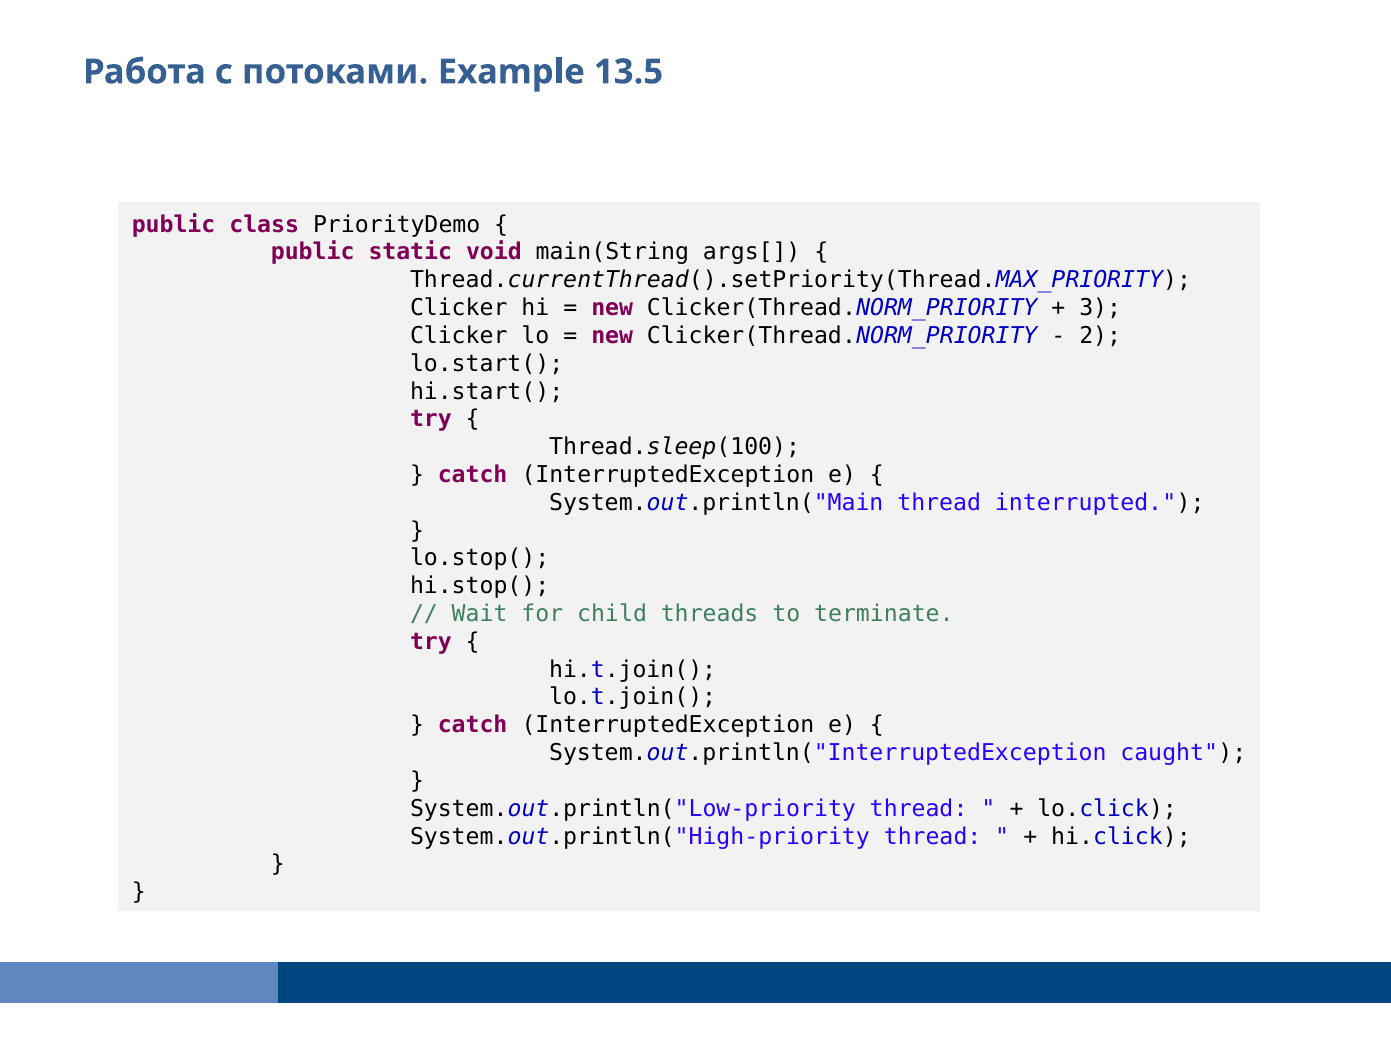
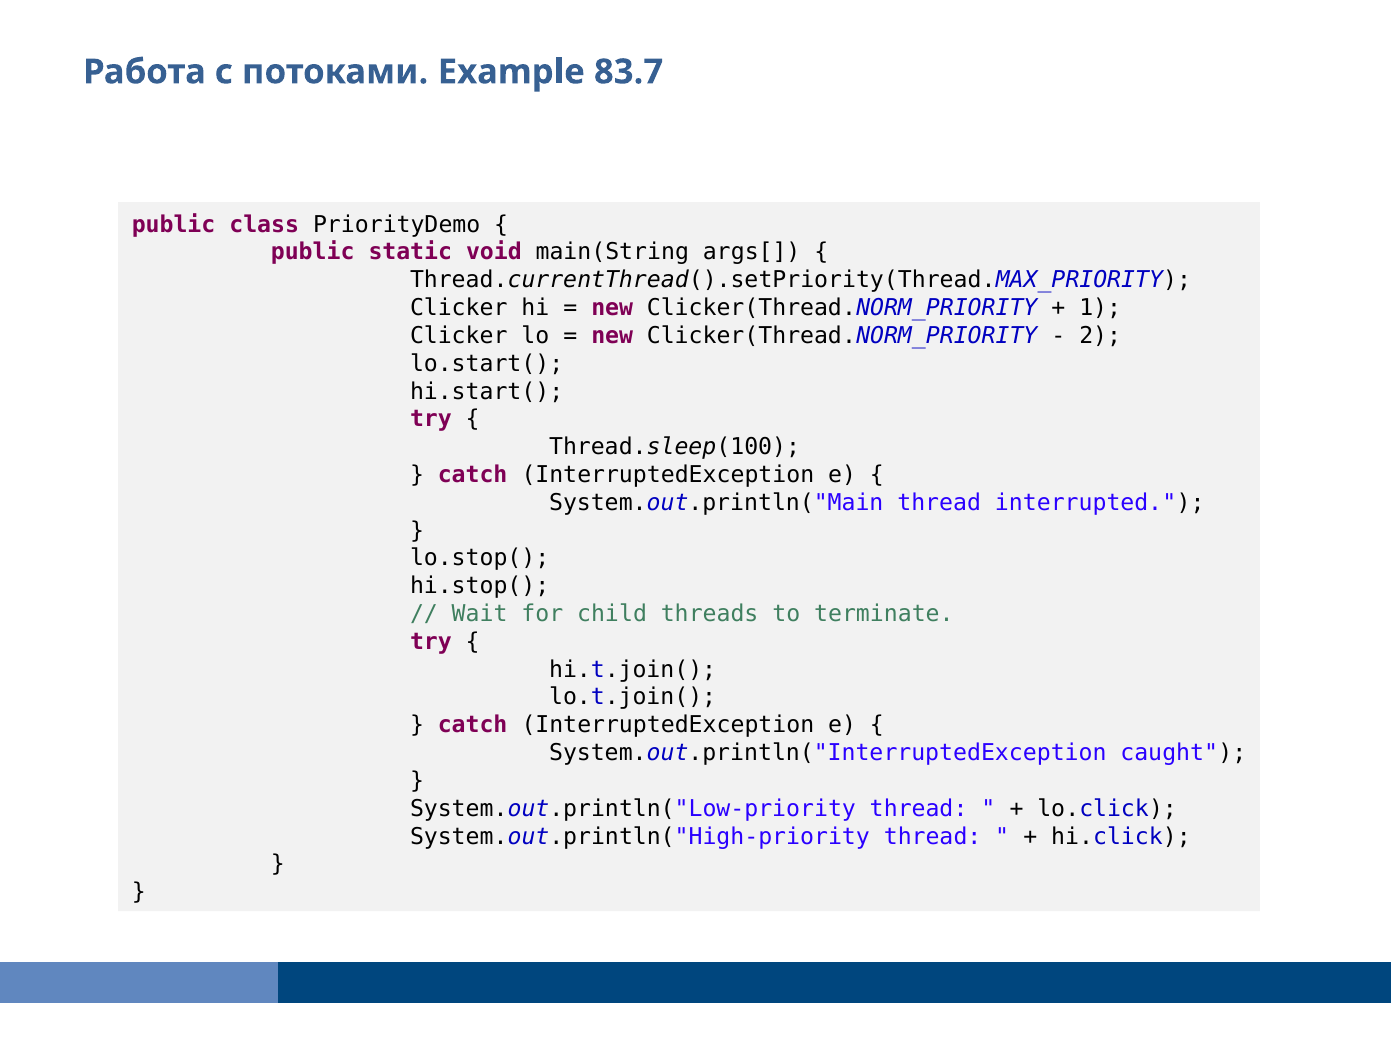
13.5: 13.5 -> 83.7 (629, 72)
3: 3 -> 1 (1100, 308)
